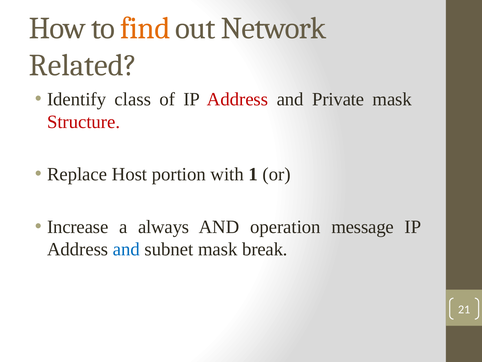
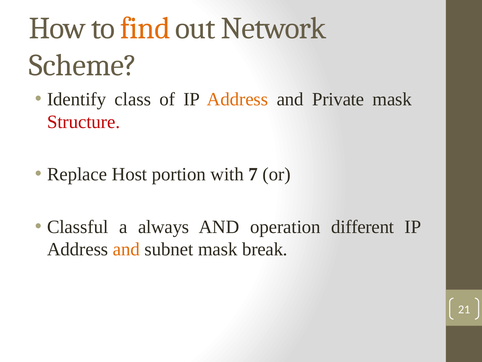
Related: Related -> Scheme (83, 65)
Address colour: red -> orange (238, 99)
1: 1 -> 7 (253, 174)
Increase: Increase -> Classful (78, 227)
message: message -> different (363, 227)
and colour: blue -> orange (126, 249)
